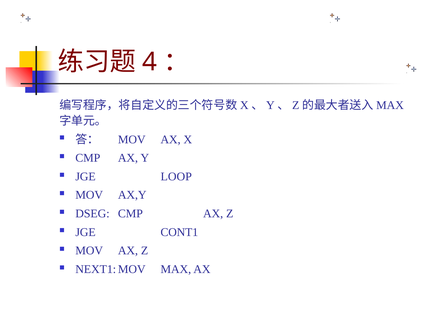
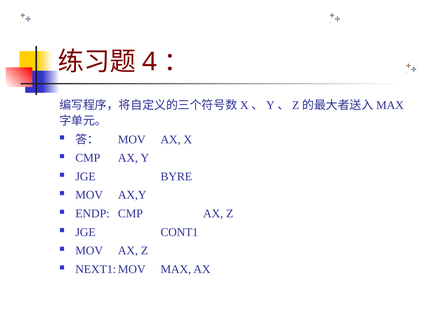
LOOP: LOOP -> BYRE (176, 177)
DSEG: DSEG -> ENDP (92, 214)
